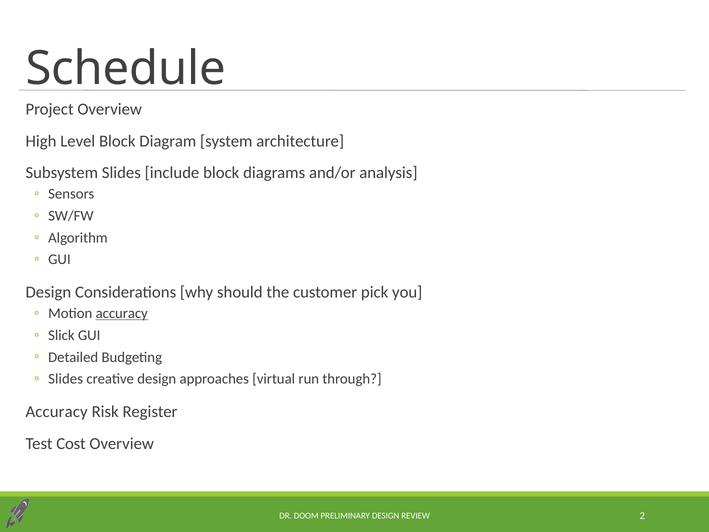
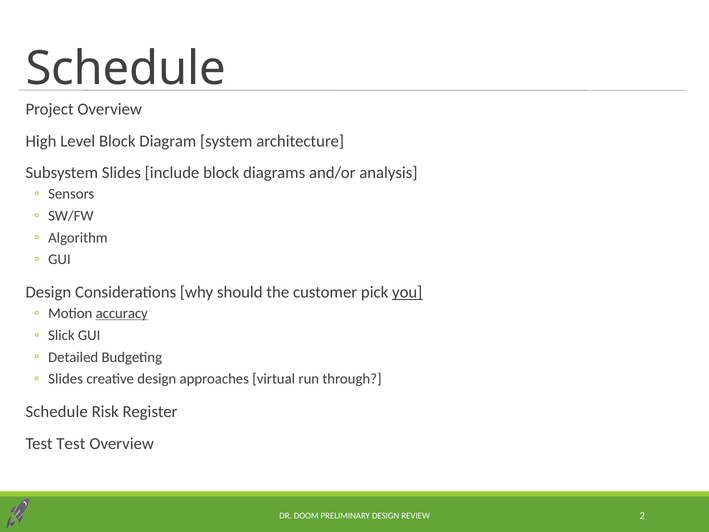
you underline: none -> present (407, 292)
Accuracy: Accuracy -> Schedule (57, 412)
Test Cost: Cost -> Test (71, 444)
